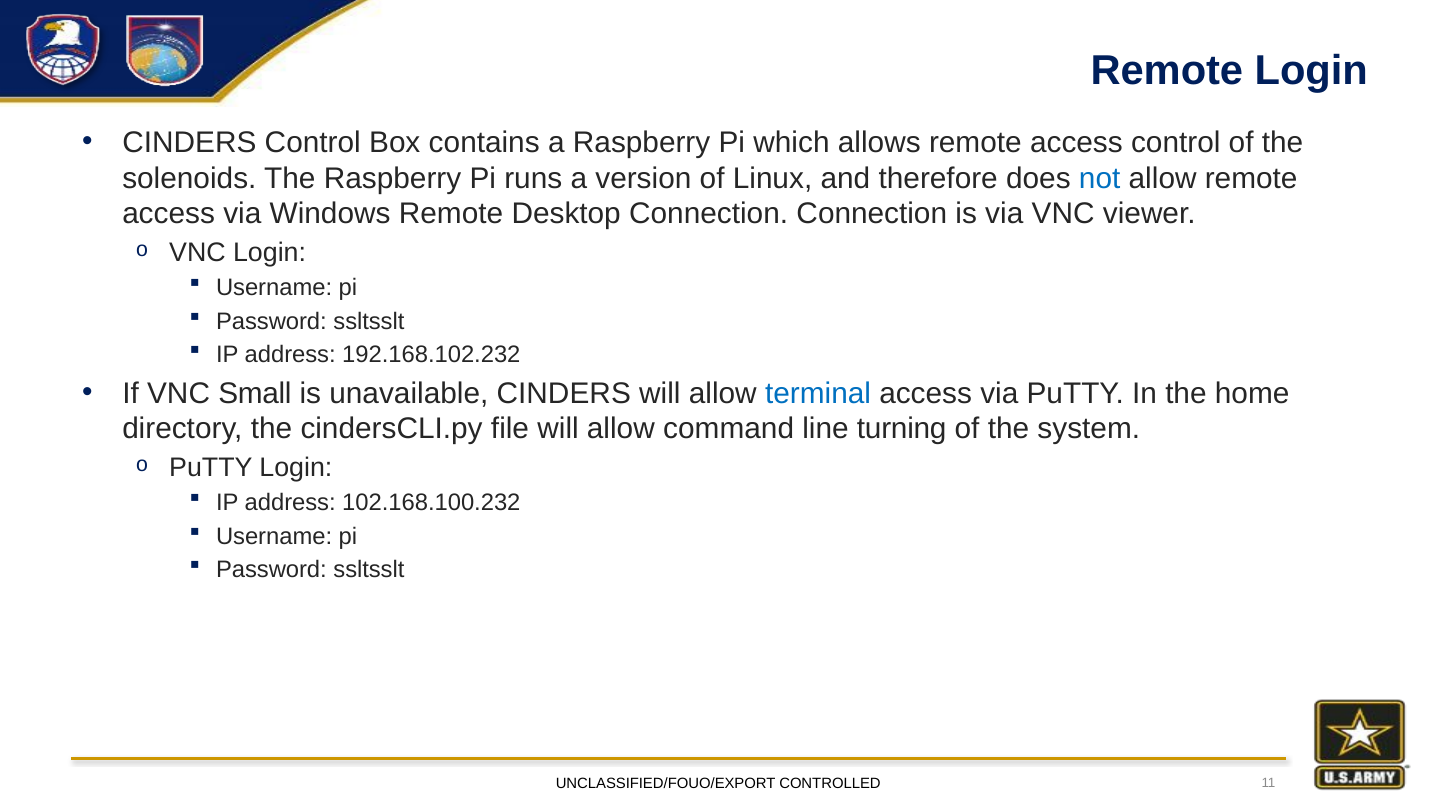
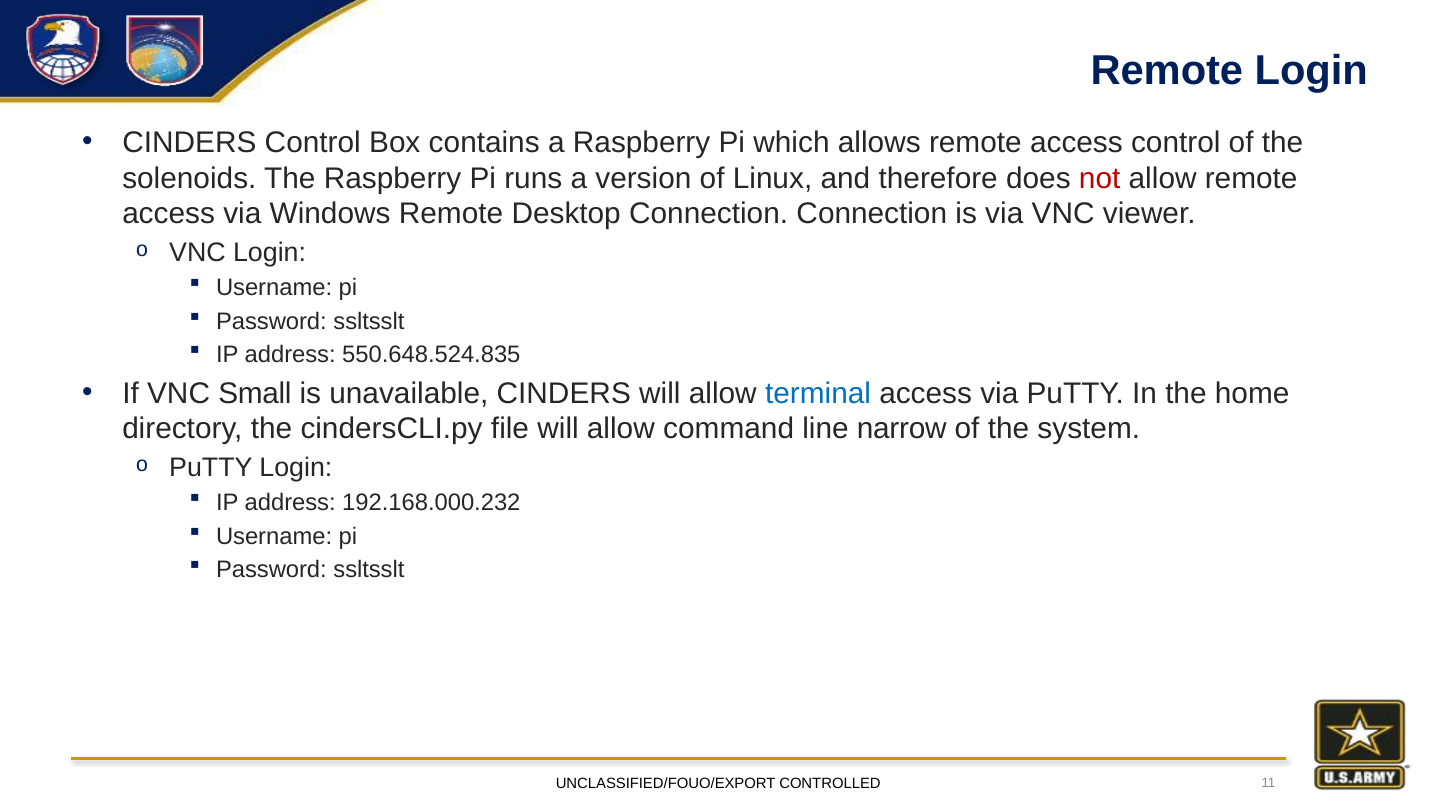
not colour: blue -> red (1100, 178)
192.168.102.232: 192.168.102.232 -> 550.648.524.835 (431, 355)
turning: turning -> narrow (902, 429)
102.168.100.232: 102.168.100.232 -> 192.168.000.232 (431, 503)
